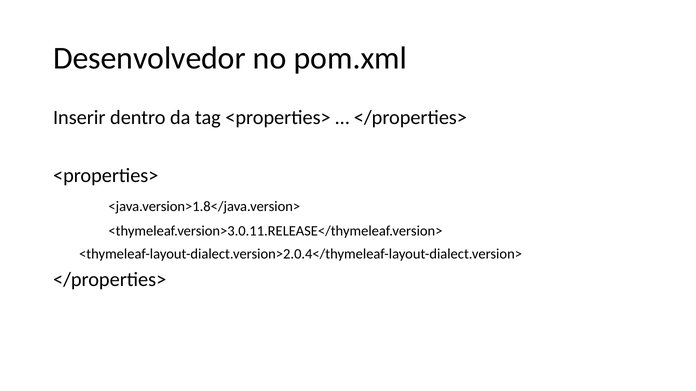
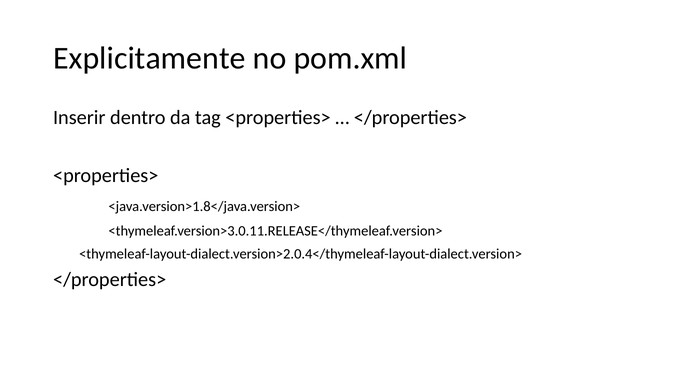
Desenvolvedor: Desenvolvedor -> Explicitamente (149, 58)
